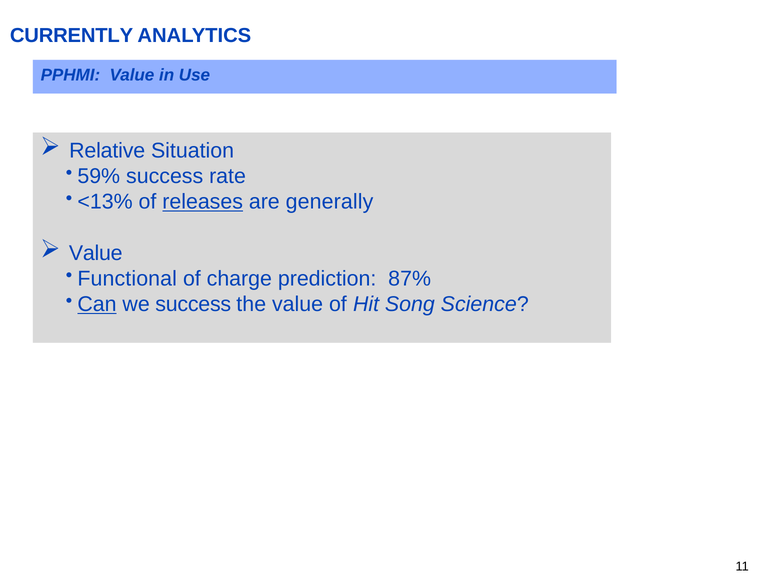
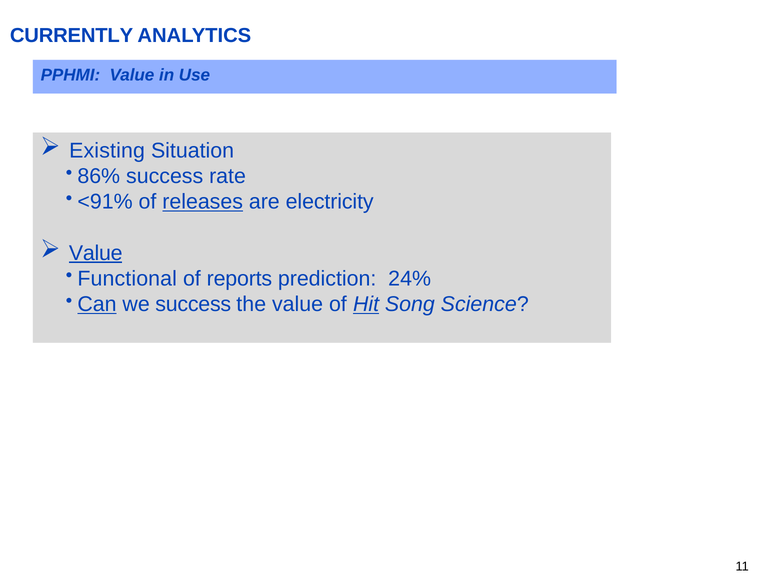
Relative: Relative -> Existing (107, 151)
59%: 59% -> 86% (99, 176)
<13%: <13% -> <91% (105, 202)
generally: generally -> electricity (330, 202)
Value underline: none -> present (96, 253)
charge: charge -> reports (239, 279)
87%: 87% -> 24% (410, 279)
Hit underline: none -> present (366, 304)
